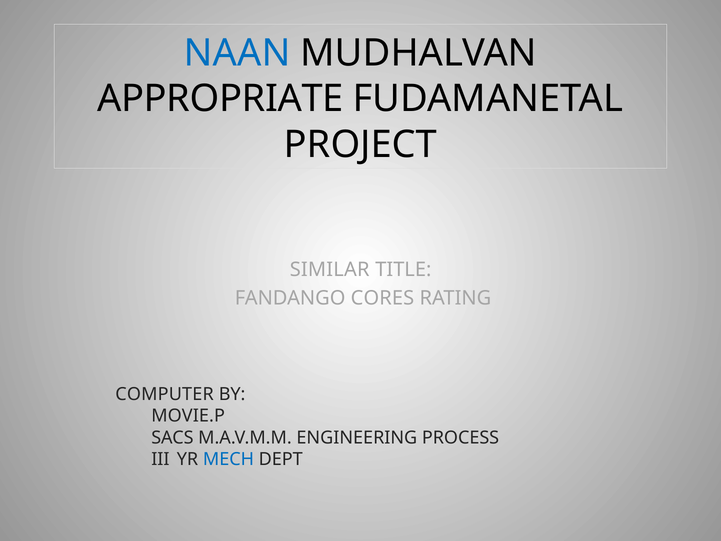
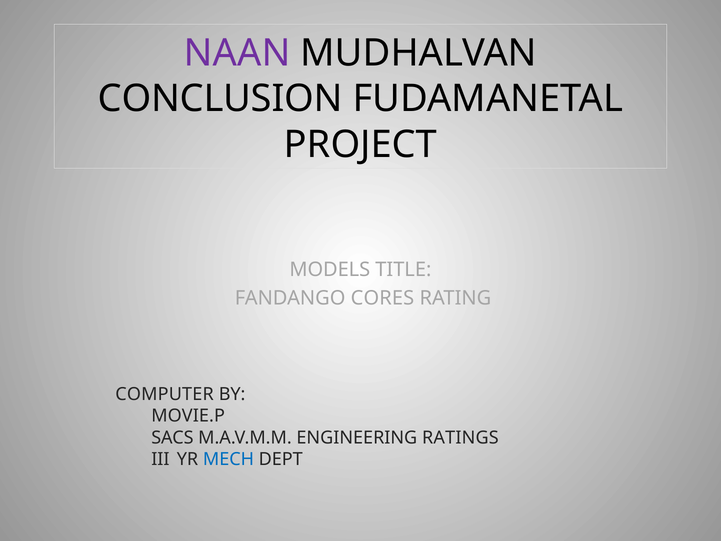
NAAN colour: blue -> purple (237, 53)
APPROPRIATE: APPROPRIATE -> CONCLUSION (220, 99)
SIMILAR: SIMILAR -> MODELS (330, 269)
PROCESS: PROCESS -> RATINGS (460, 437)
